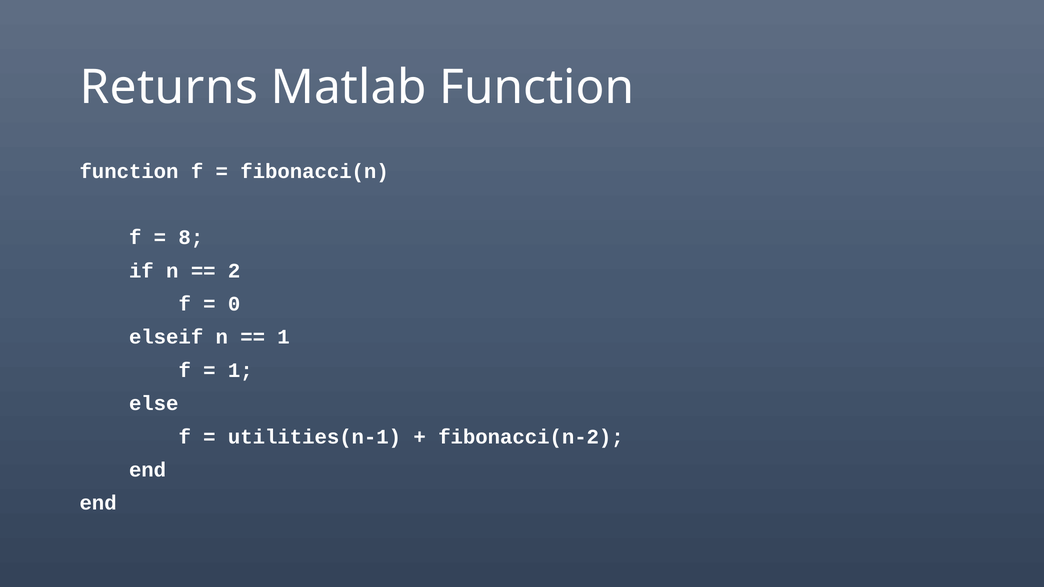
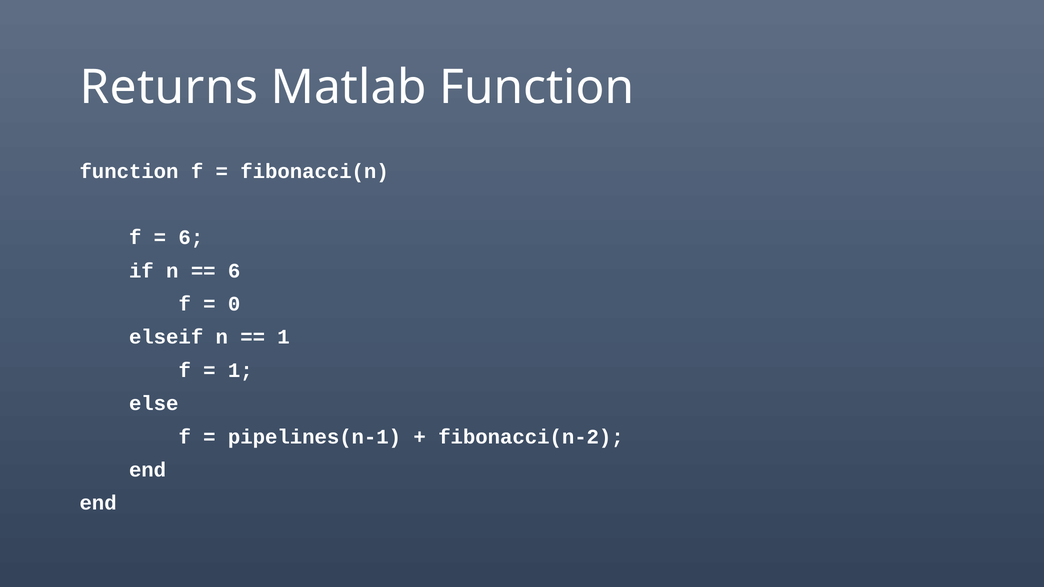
8: 8 -> 6 (191, 238)
2: 2 -> 6 (234, 271)
utilities(n-1: utilities(n-1 -> pipelines(n-1 (315, 437)
